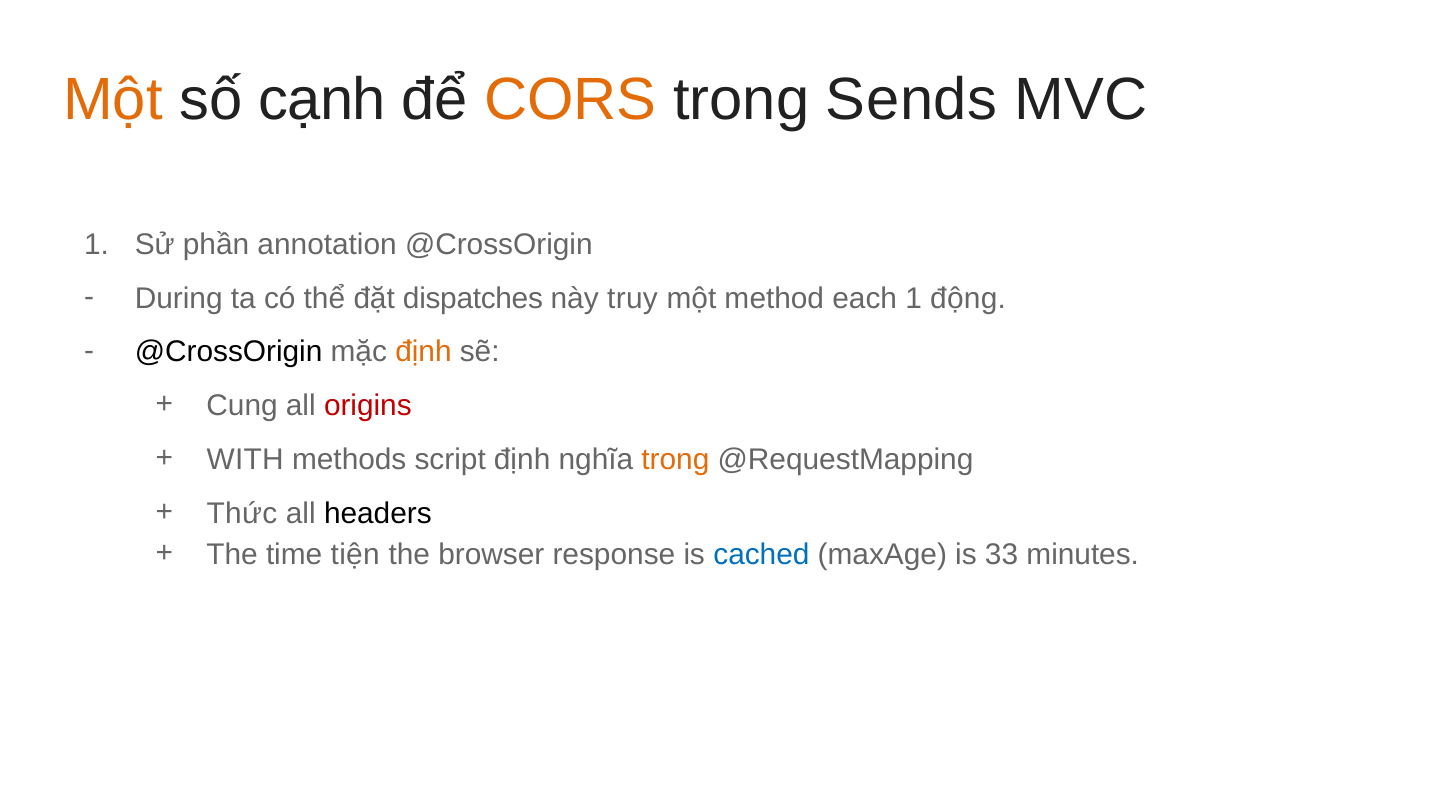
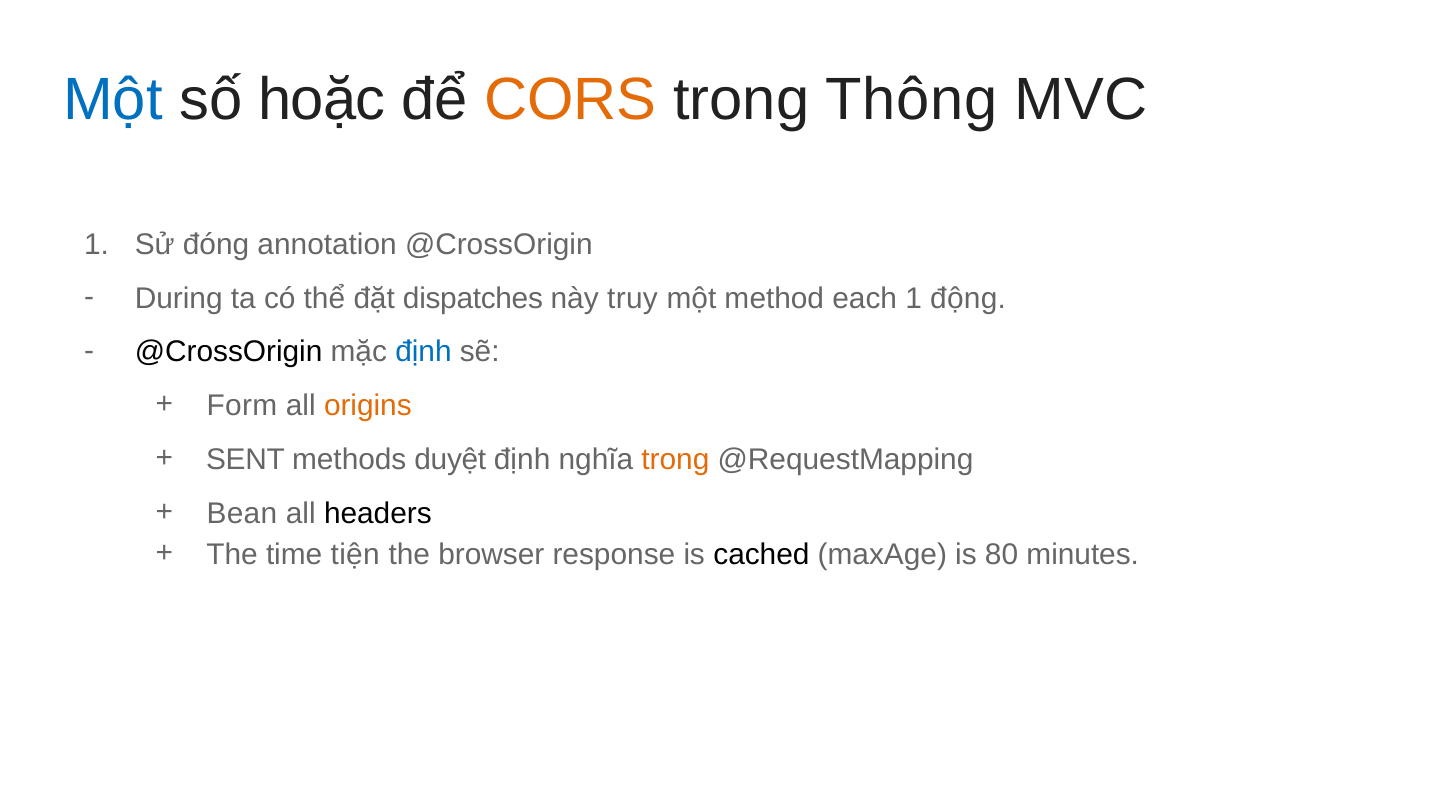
Một colour: orange -> blue (113, 100)
cạnh: cạnh -> hoặc (322, 100)
Sends: Sends -> Thông (912, 100)
phần: phần -> đóng (216, 245)
định colour: orange -> blue (423, 352)
Cung: Cung -> Form (242, 406)
origins colour: red -> orange (368, 406)
WITH: WITH -> SENT (245, 460)
script: script -> duyệt (450, 460)
Thức: Thức -> Bean (242, 513)
cached colour: blue -> black (761, 554)
33: 33 -> 80 (1002, 554)
